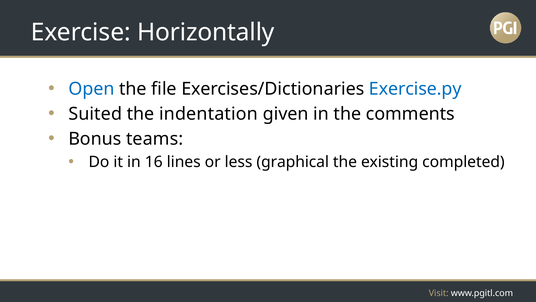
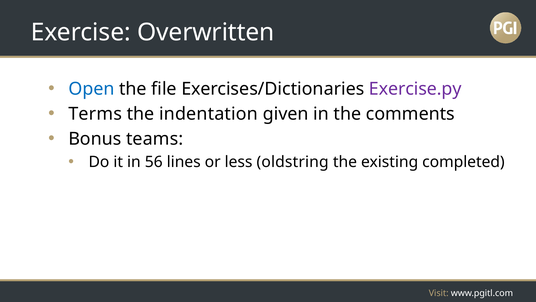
Horizontally: Horizontally -> Overwritten (206, 32)
Exercise.py colour: blue -> purple (415, 89)
Suited: Suited -> Terms (95, 114)
16: 16 -> 56 (154, 162)
graphical: graphical -> oldstring (293, 162)
